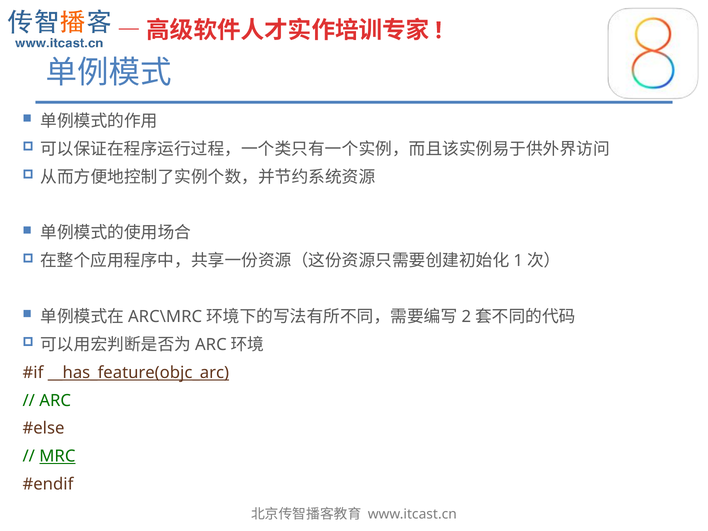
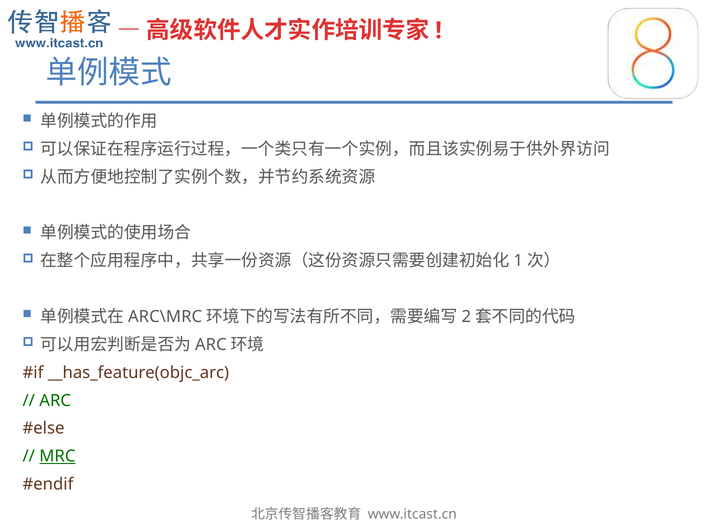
__has_feature(objc_arc underline: present -> none (138, 373)
